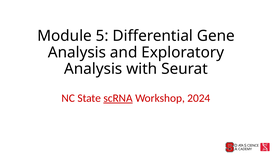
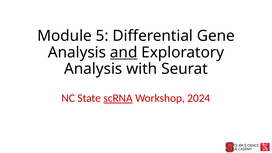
and underline: none -> present (124, 52)
